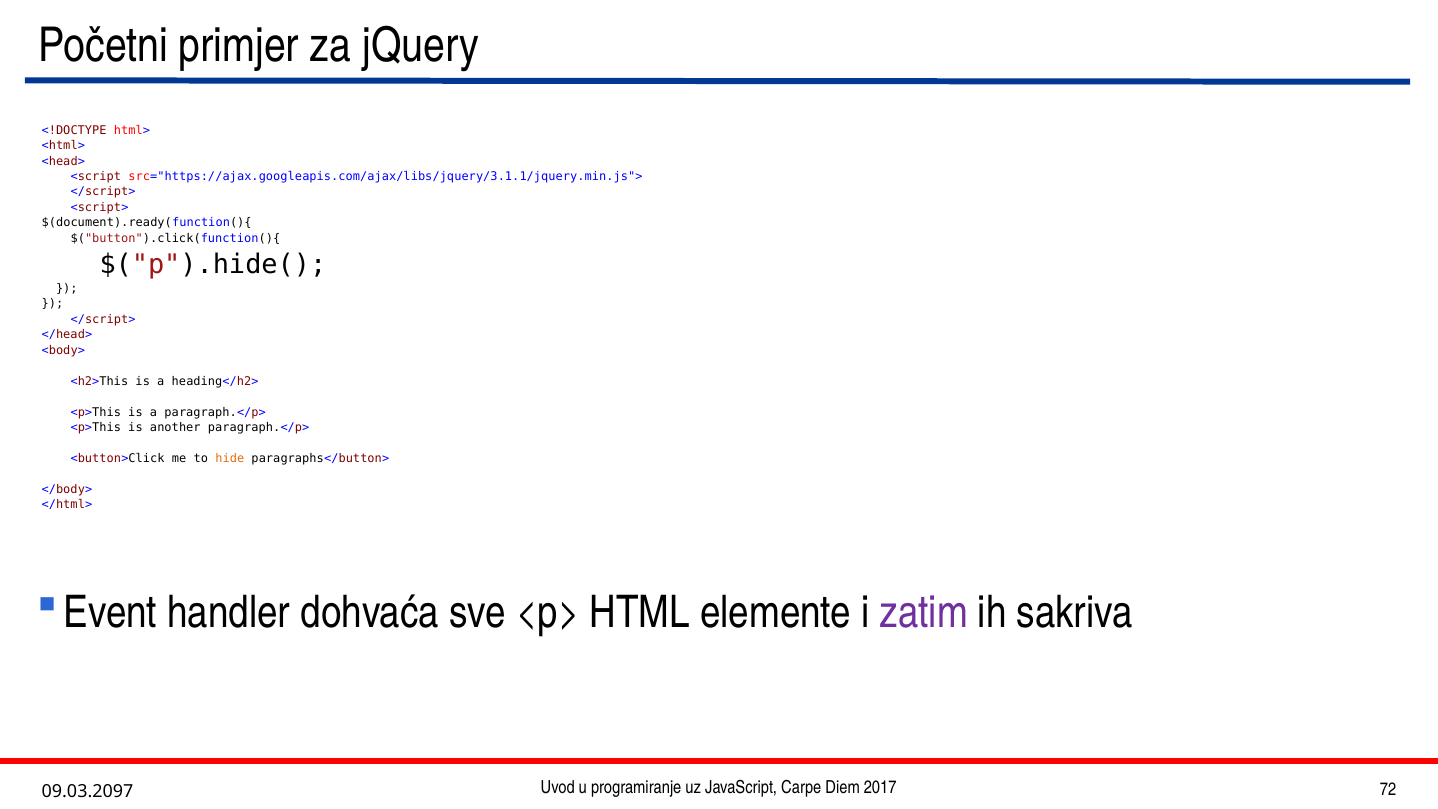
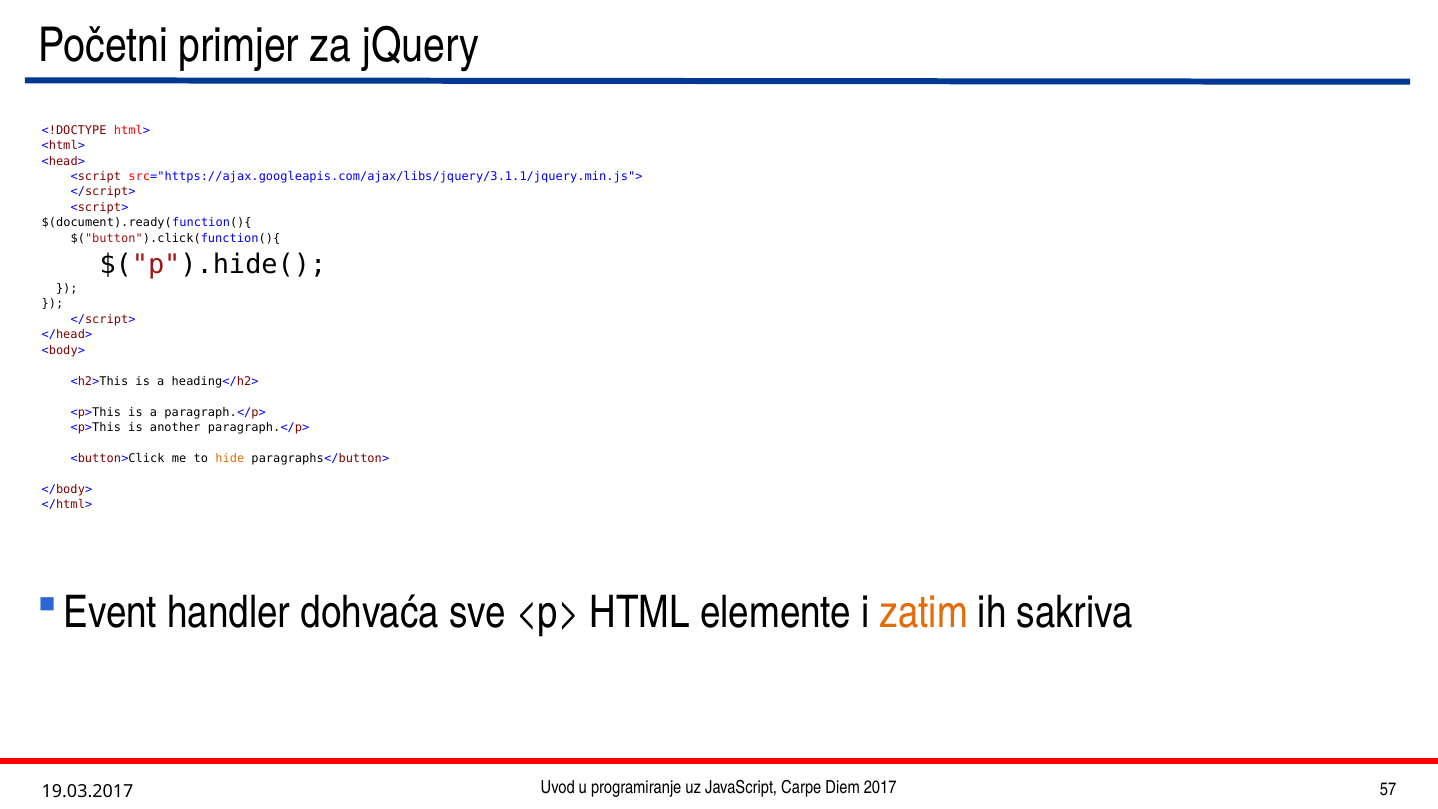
zatim colour: purple -> orange (924, 612)
72: 72 -> 57 (1388, 790)
09.03.2097: 09.03.2097 -> 19.03.2017 (88, 791)
